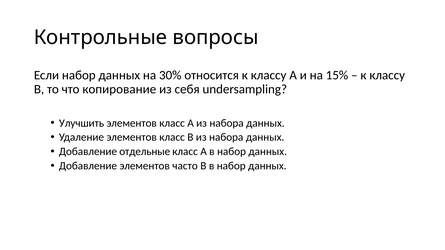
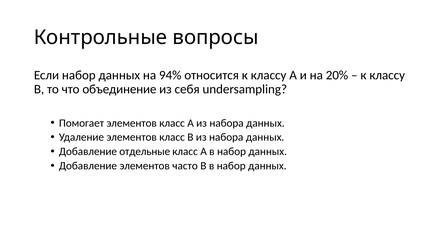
30%: 30% -> 94% (170, 75)
15%: 15% -> 20% (337, 75)
копирование: копирование -> объединение (119, 89)
Улучшить: Улучшить -> Помогает (82, 123)
